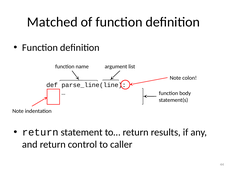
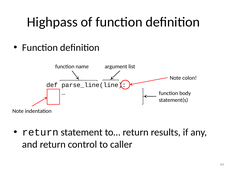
Matched: Matched -> Highpass (52, 22)
